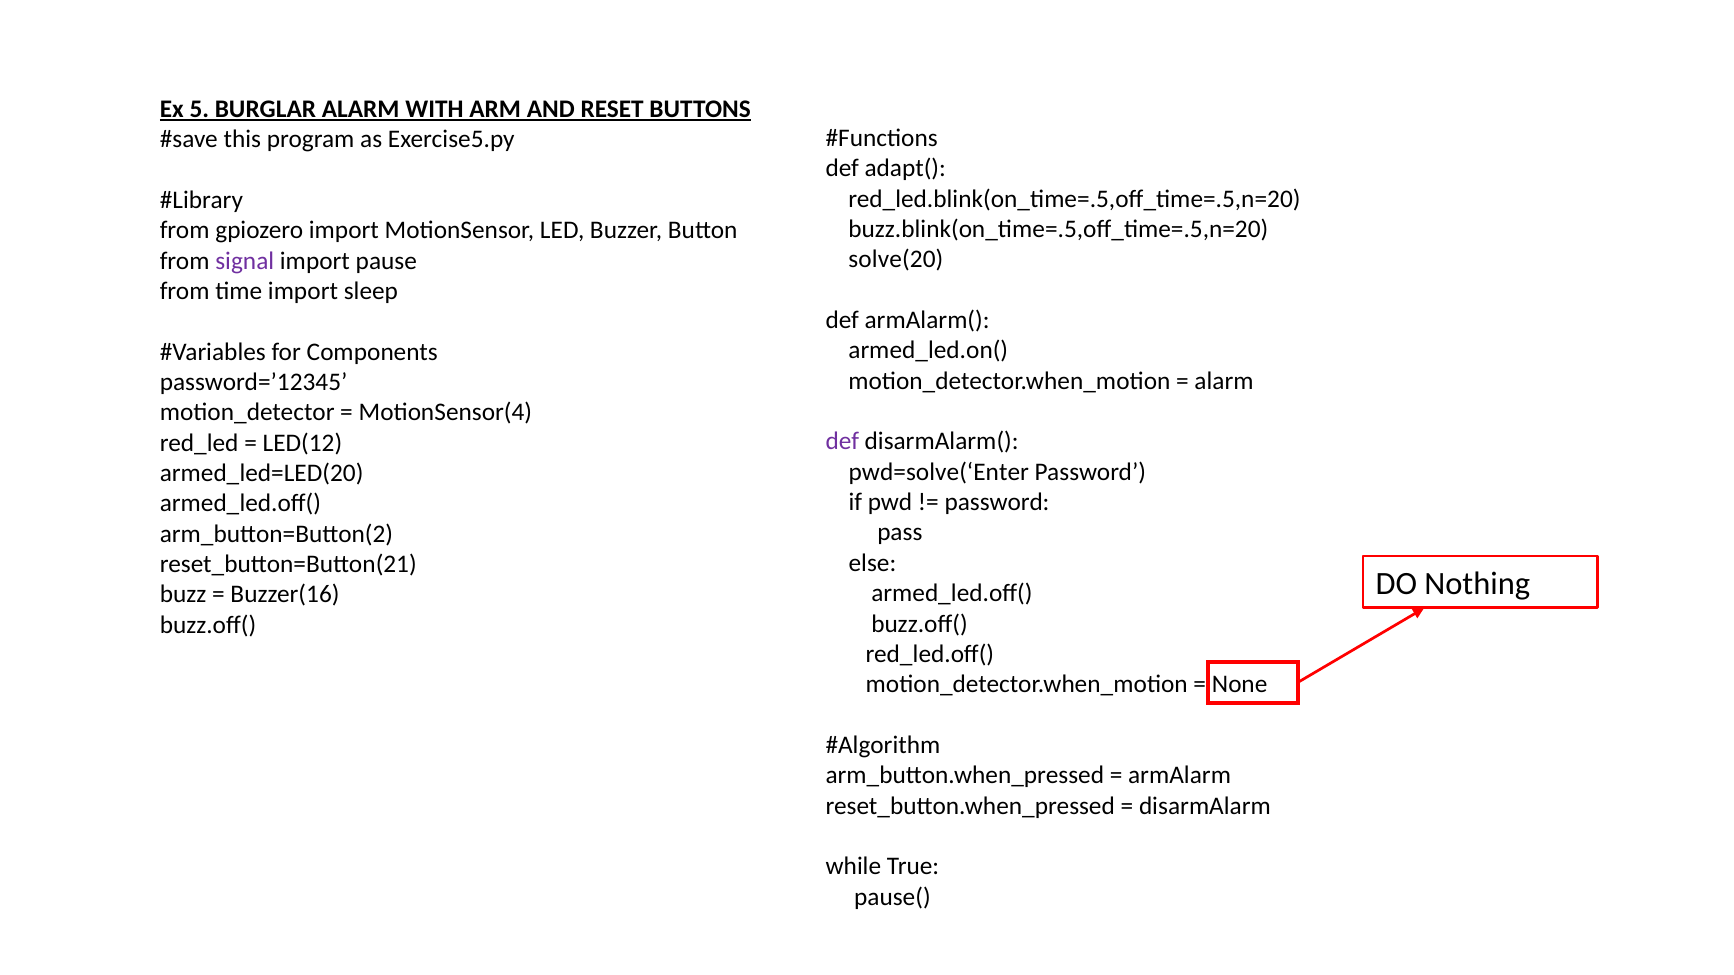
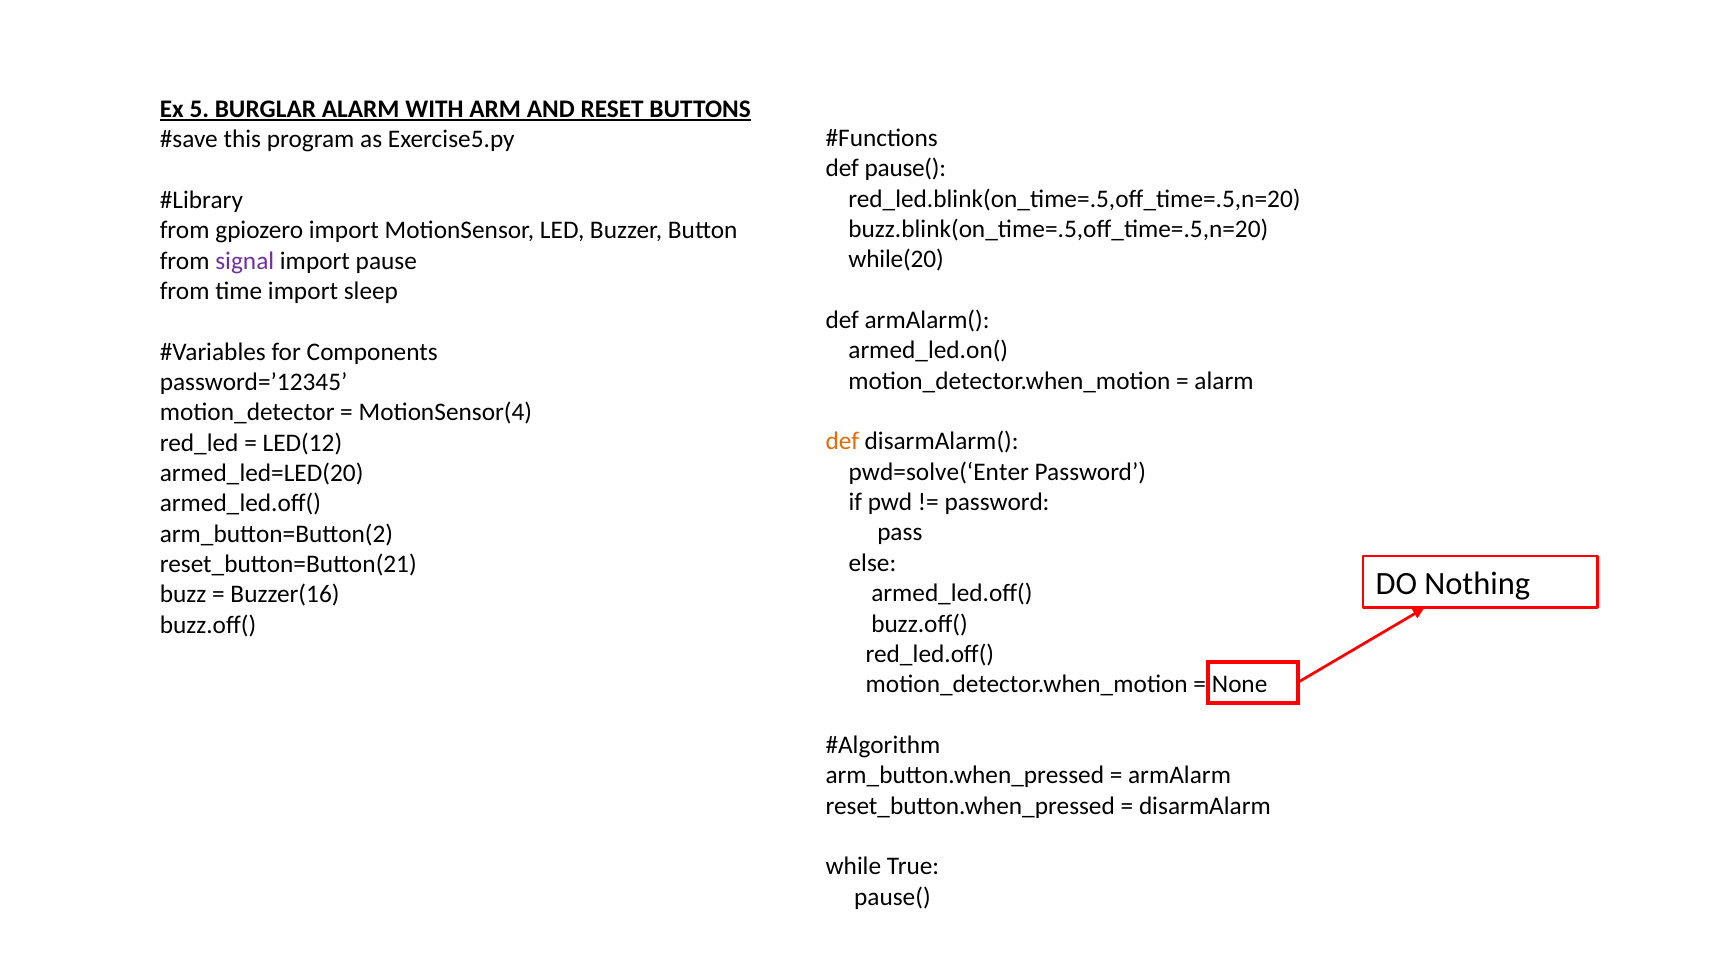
def adapt(: adapt( -> pause( (905, 168)
solve(20: solve(20 -> while(20 (896, 260)
def colour: purple -> orange (842, 442)
